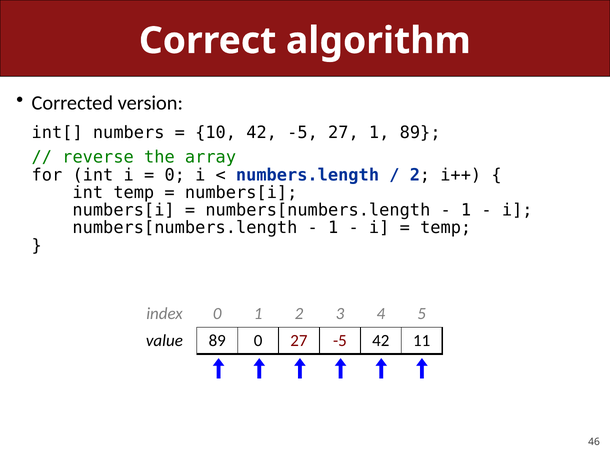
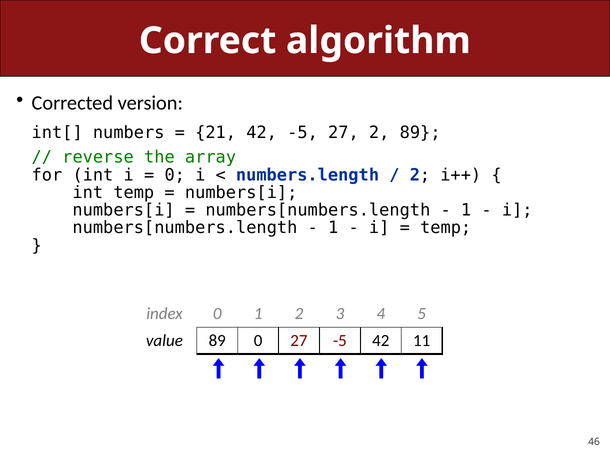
10: 10 -> 21 (216, 132)
27 1: 1 -> 2 (379, 132)
